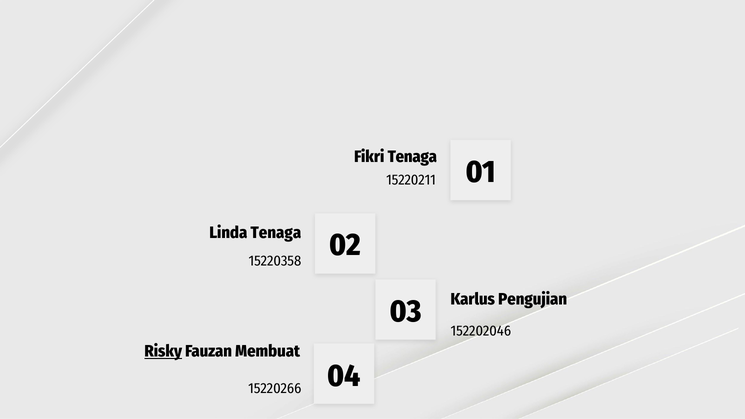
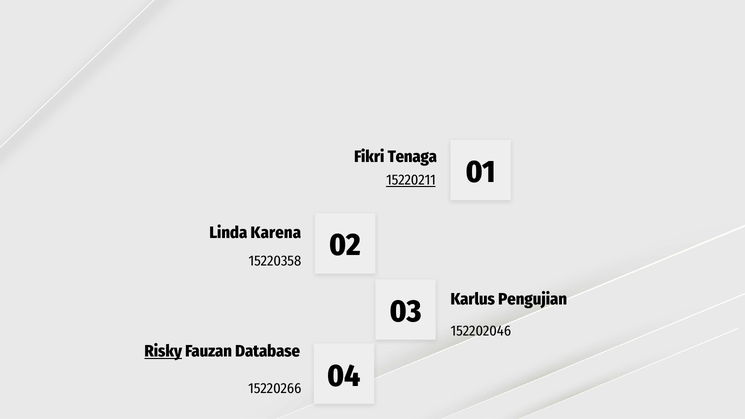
15220211 underline: none -> present (411, 180)
Linda Tenaga: Tenaga -> Karena (276, 233)
Membuat: Membuat -> Database (268, 351)
